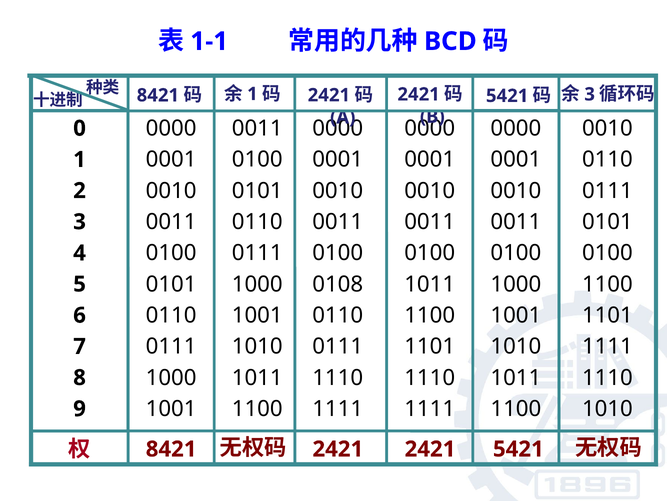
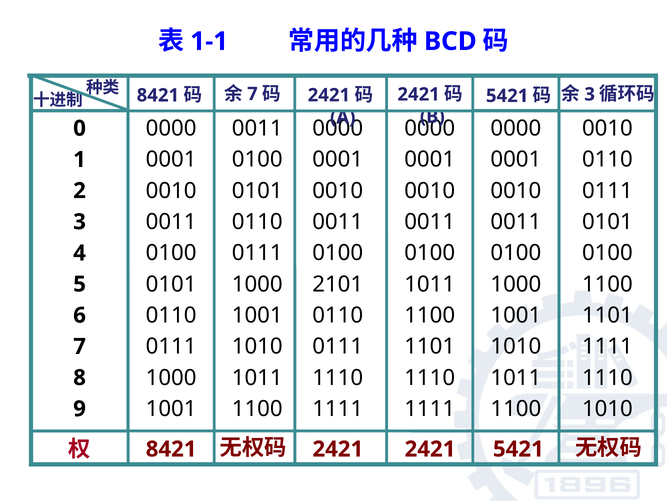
1: 1 -> 7 (252, 94)
0108: 0108 -> 2101 (338, 284)
